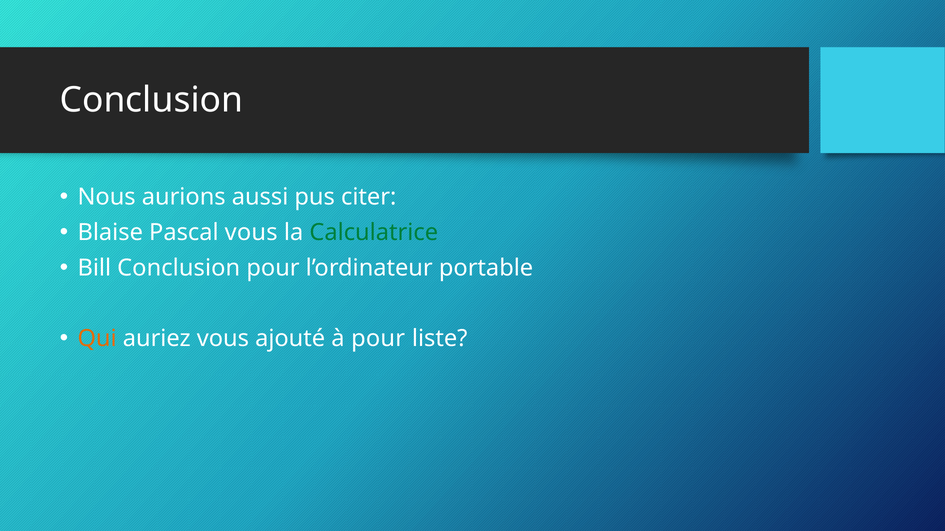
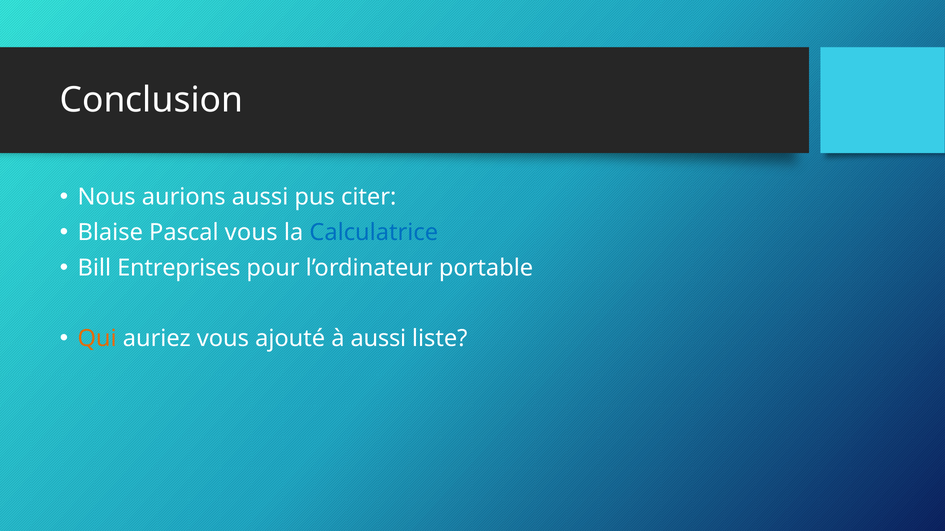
Calculatrice colour: green -> blue (374, 233)
Bill Conclusion: Conclusion -> Entreprises (179, 268)
à pour: pour -> aussi (378, 339)
